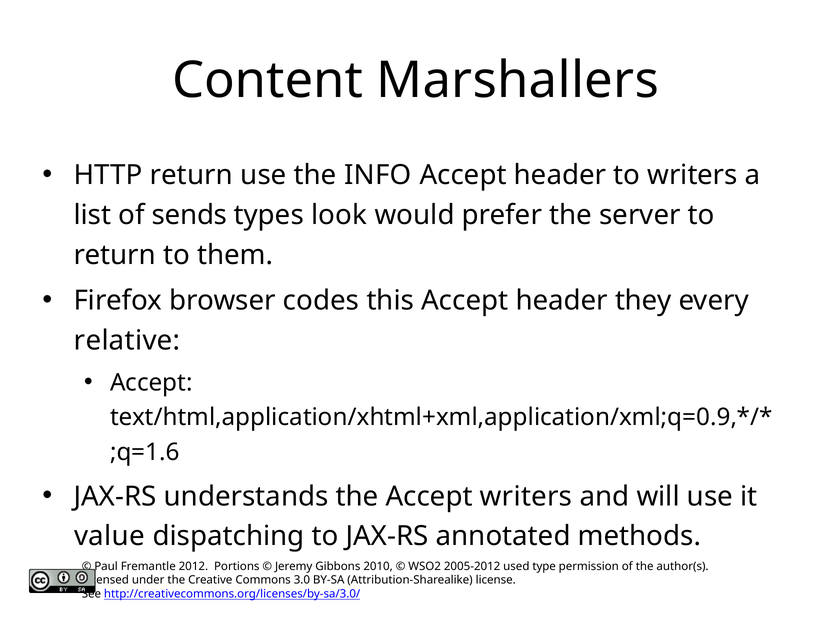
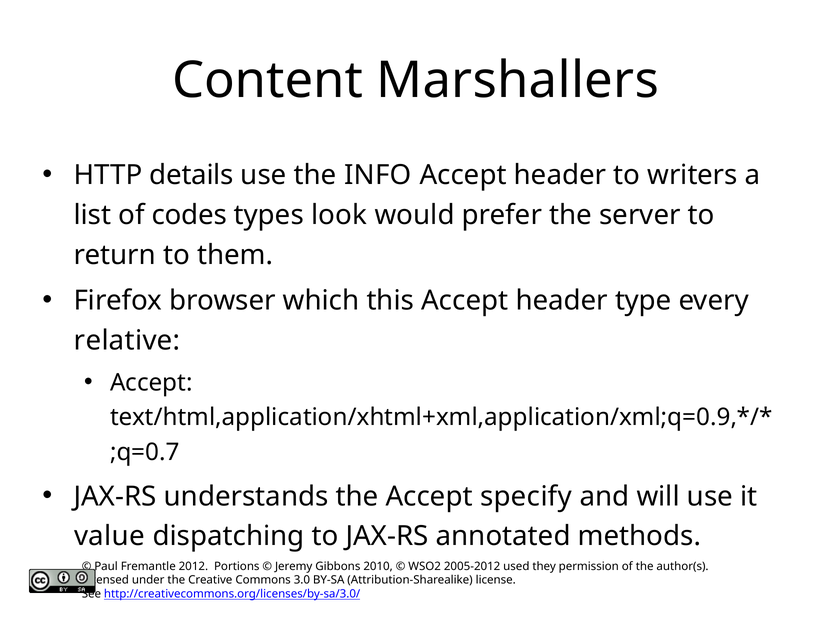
HTTP return: return -> details (192, 175)
sends: sends -> codes (189, 215)
codes: codes -> which (321, 301)
they: they -> type (643, 301)
;q=1.6: ;q=1.6 -> ;q=0.7 (145, 452)
Accept writers: writers -> specify (526, 496)
type: type -> they (544, 566)
